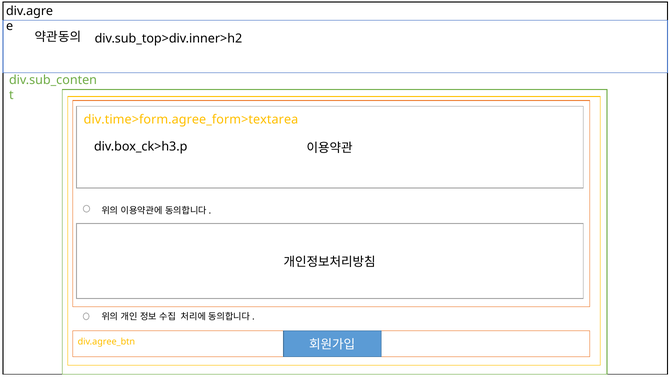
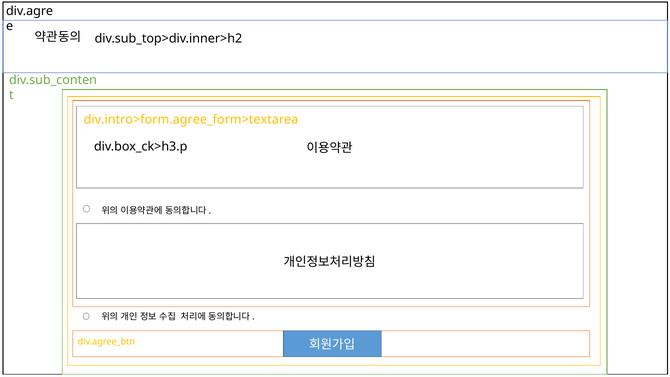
div.time>form.agree_form>textarea: div.time>form.agree_form>textarea -> div.intro>form.agree_form>textarea (191, 120)
